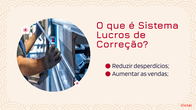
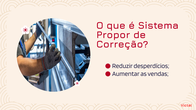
Lucros: Lucros -> Propor (113, 35)
